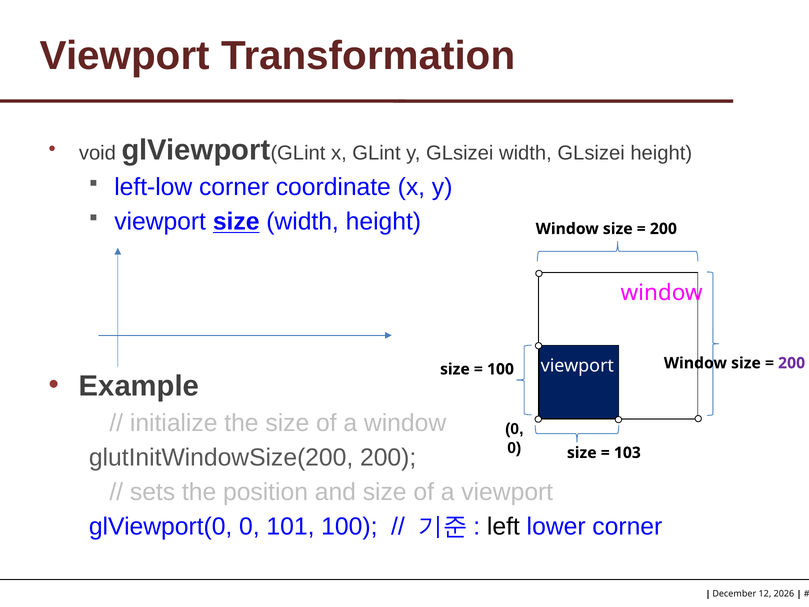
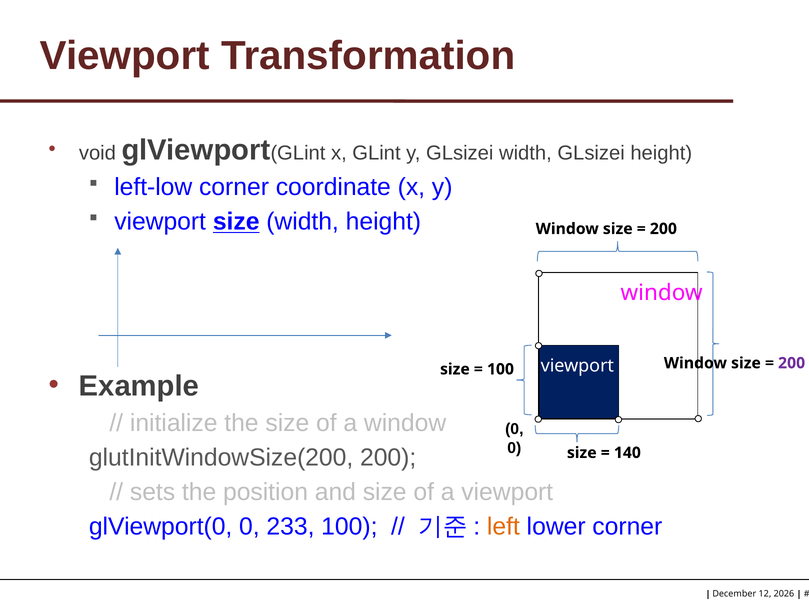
103: 103 -> 140 (627, 453)
101: 101 -> 233 (290, 526)
left colour: black -> orange (503, 526)
